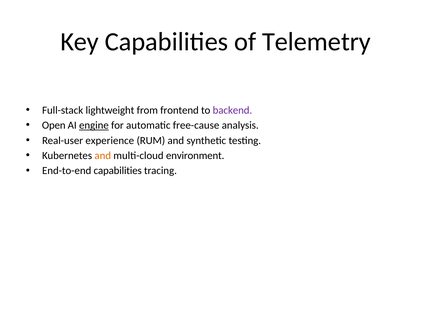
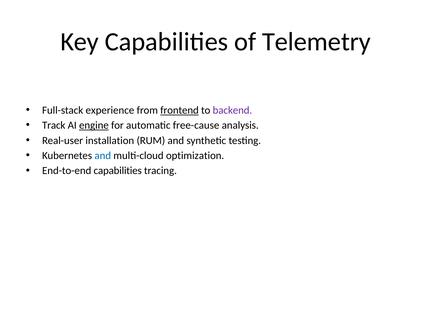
lightweight: lightweight -> experience (110, 110)
frontend underline: none -> present (180, 110)
Open: Open -> Track (54, 125)
experience: experience -> installation (110, 140)
and colour: orange -> blue (103, 156)
environment: environment -> optimization (195, 156)
